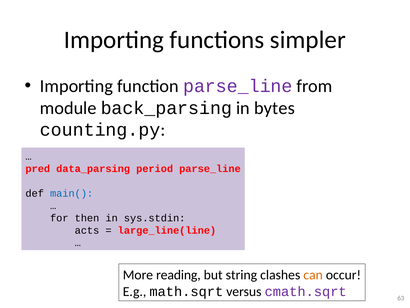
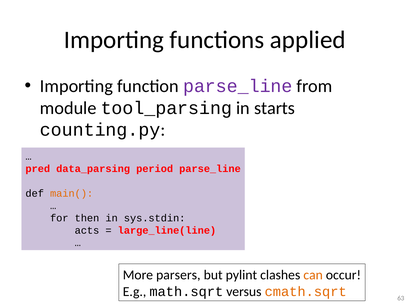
simpler: simpler -> applied (308, 40)
back_parsing: back_parsing -> tool_parsing (166, 108)
bytes: bytes -> starts (275, 108)
main( colour: blue -> orange (72, 193)
reading: reading -> parsers (178, 275)
string: string -> pylint (241, 275)
cmath.sqrt colour: purple -> orange (306, 291)
